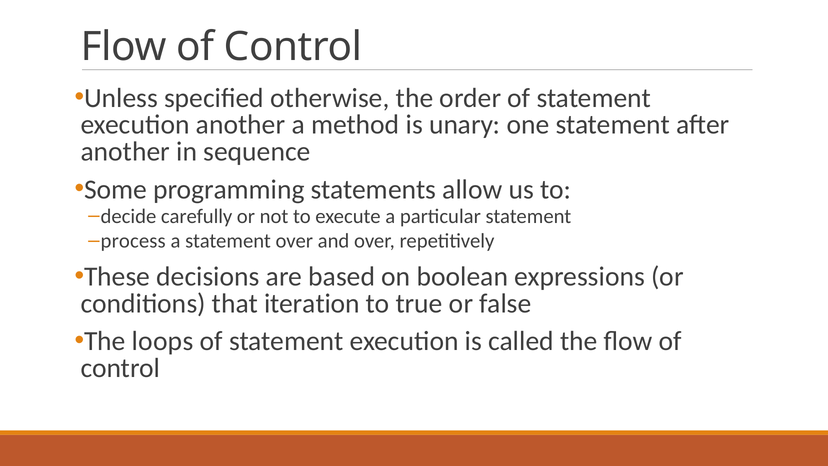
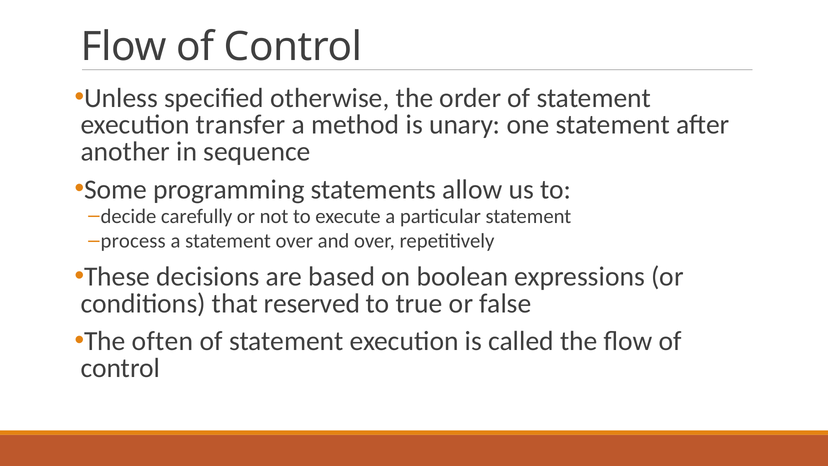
execution another: another -> transfer (241, 125)
iteration: iteration -> reserved (312, 303)
loops: loops -> often (163, 341)
